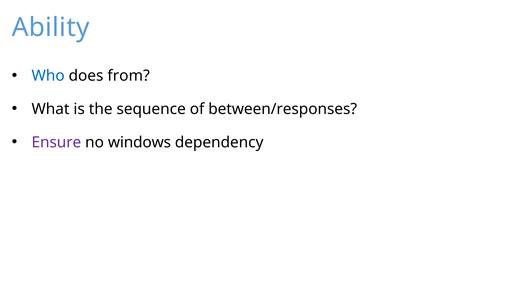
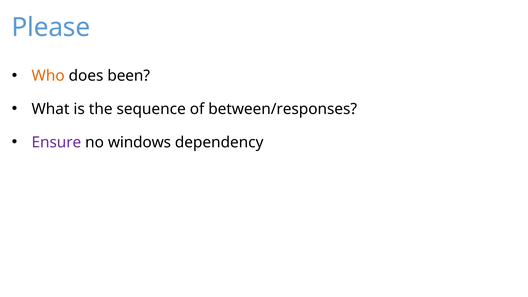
Ability: Ability -> Please (51, 28)
Who colour: blue -> orange (48, 76)
from: from -> been (129, 76)
